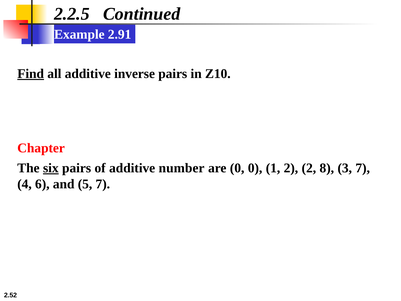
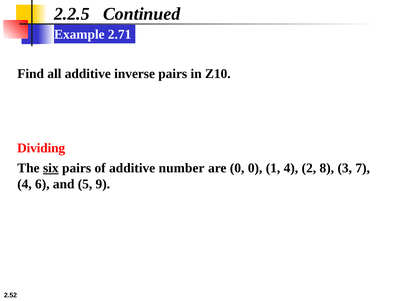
2.91: 2.91 -> 2.71 (120, 34)
Find underline: present -> none (31, 74)
Chapter: Chapter -> Dividing (41, 148)
1 2: 2 -> 4 (291, 168)
5 7: 7 -> 9 (103, 184)
